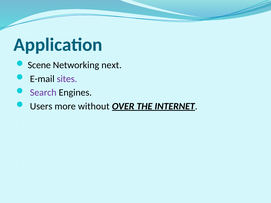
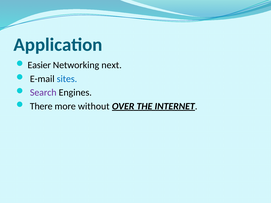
Scene: Scene -> Easier (39, 65)
sites colour: purple -> blue (67, 79)
Users: Users -> There (41, 106)
